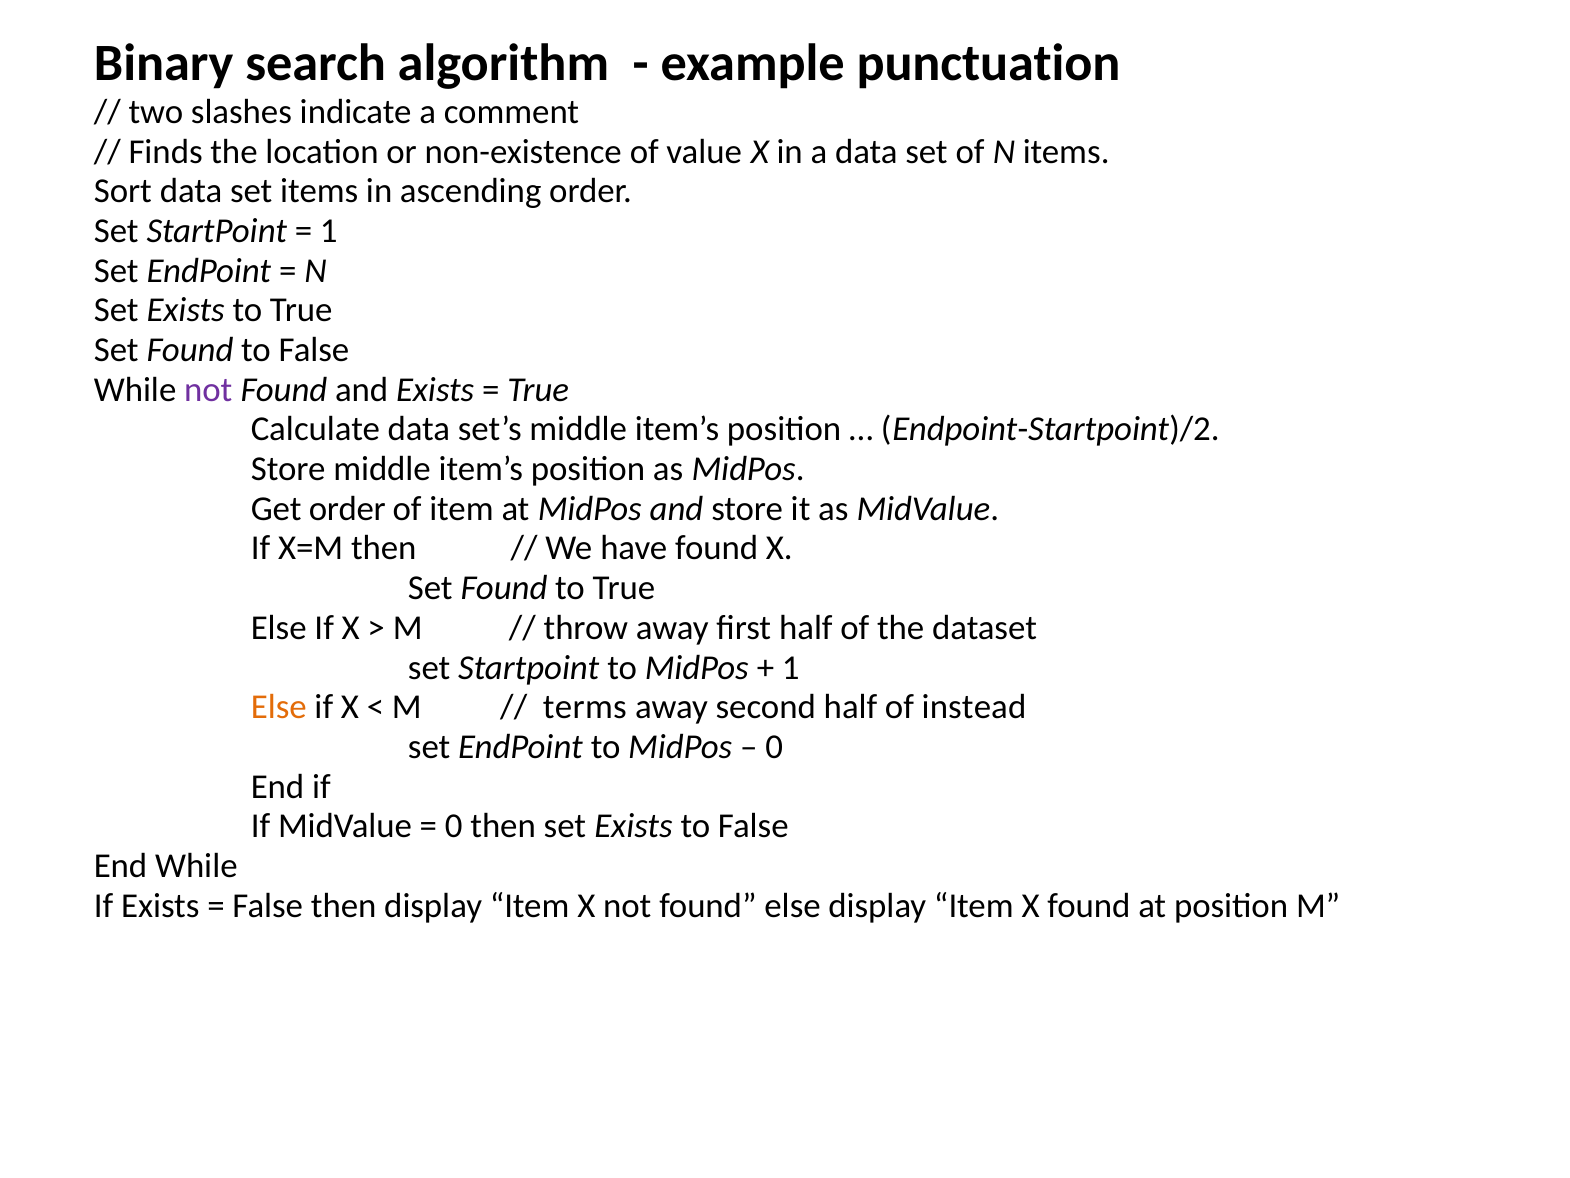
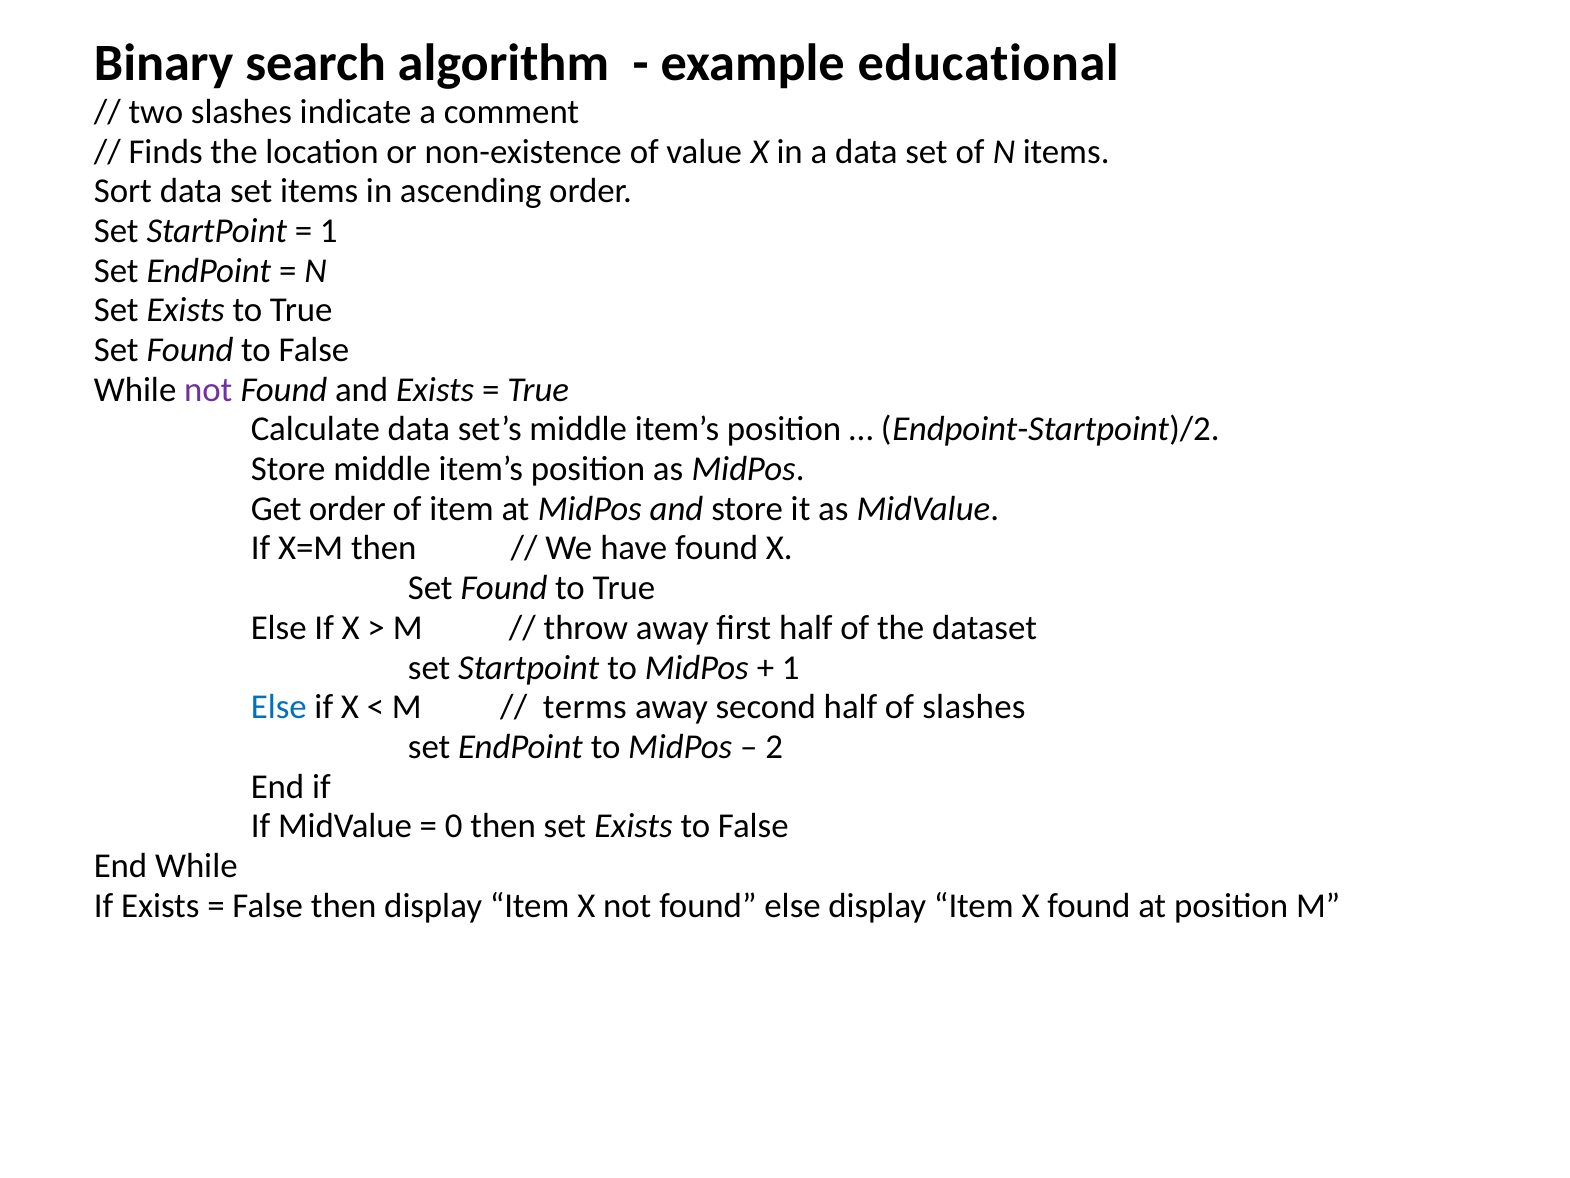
punctuation: punctuation -> educational (988, 63)
Else colour: orange -> blue (279, 707)
of instead: instead -> slashes (974, 707)
0: 0 -> 2 (774, 747)
